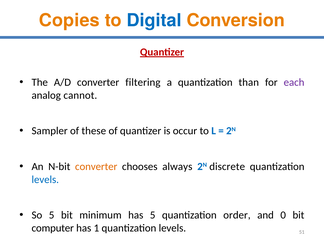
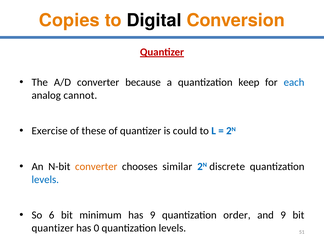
Digital colour: blue -> black (154, 20)
filtering: filtering -> because (143, 82)
than: than -> keep (249, 82)
each colour: purple -> blue (294, 82)
Sampler: Sampler -> Exercise (50, 131)
occur: occur -> could (185, 131)
always: always -> similar (177, 167)
So 5: 5 -> 6 (52, 215)
has 5: 5 -> 9 (153, 215)
and 0: 0 -> 9 (283, 215)
computer: computer -> quantizer (53, 228)
1: 1 -> 0 (96, 228)
